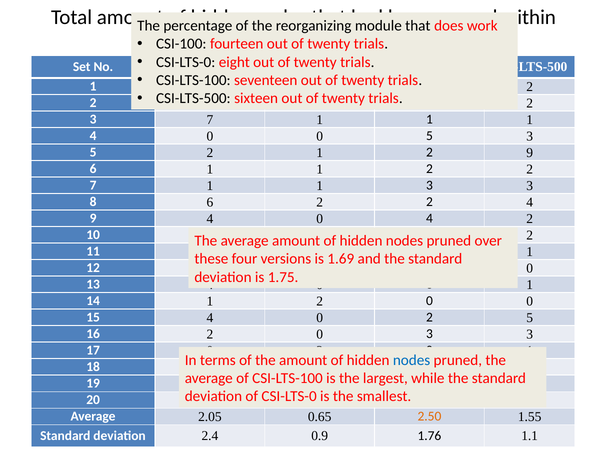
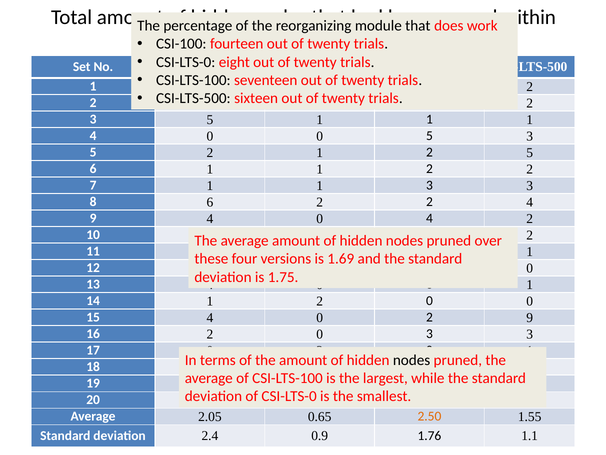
7: 7 -> 5 (210, 120)
2 9: 9 -> 5 (530, 153)
2 5: 5 -> 9 (530, 317)
nodes colour: blue -> black (412, 360)
